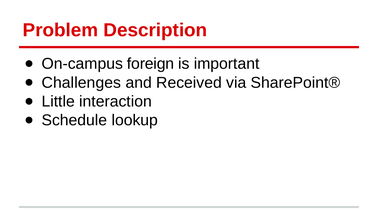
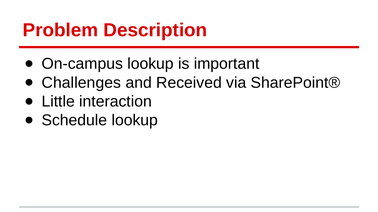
On-campus foreign: foreign -> lookup (150, 64)
